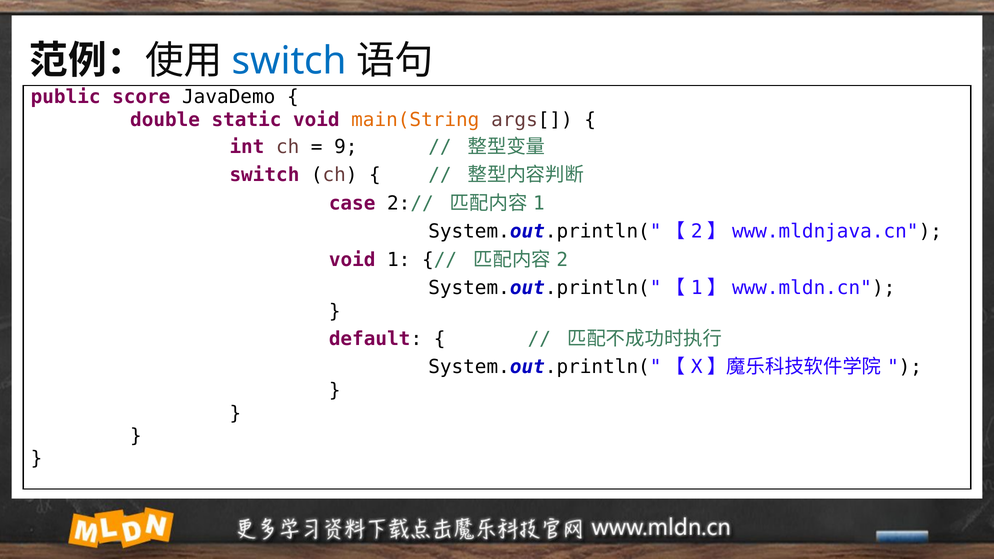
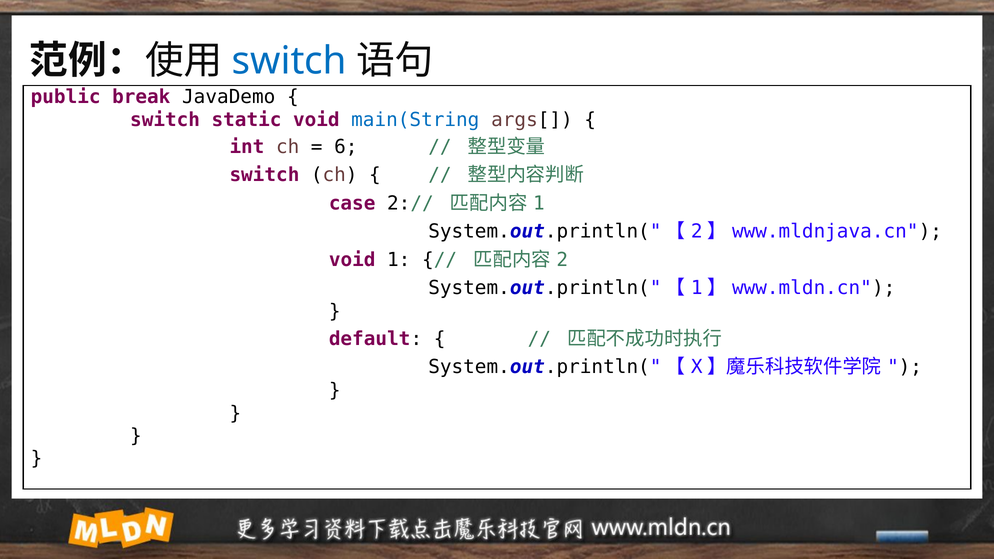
score: score -> break (141, 97)
double: double -> switch (165, 120)
main(String colour: orange -> blue (415, 120)
9: 9 -> 6 (346, 147)
